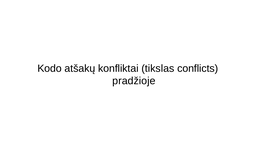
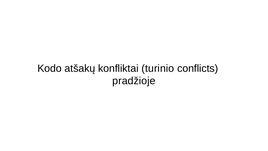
tikslas: tikslas -> turinio (158, 68)
